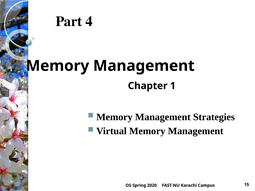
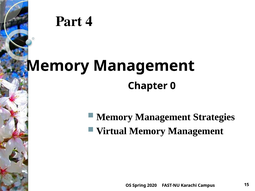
1: 1 -> 0 (173, 86)
